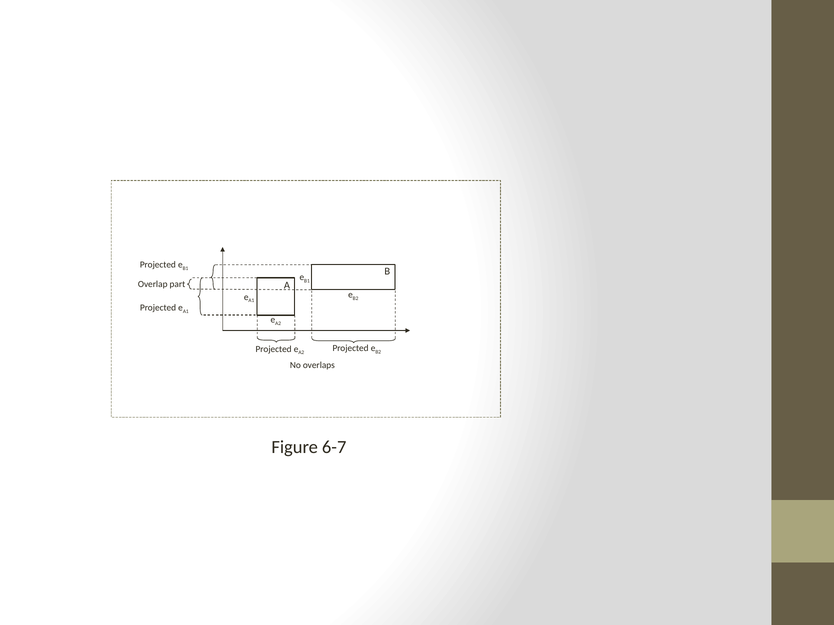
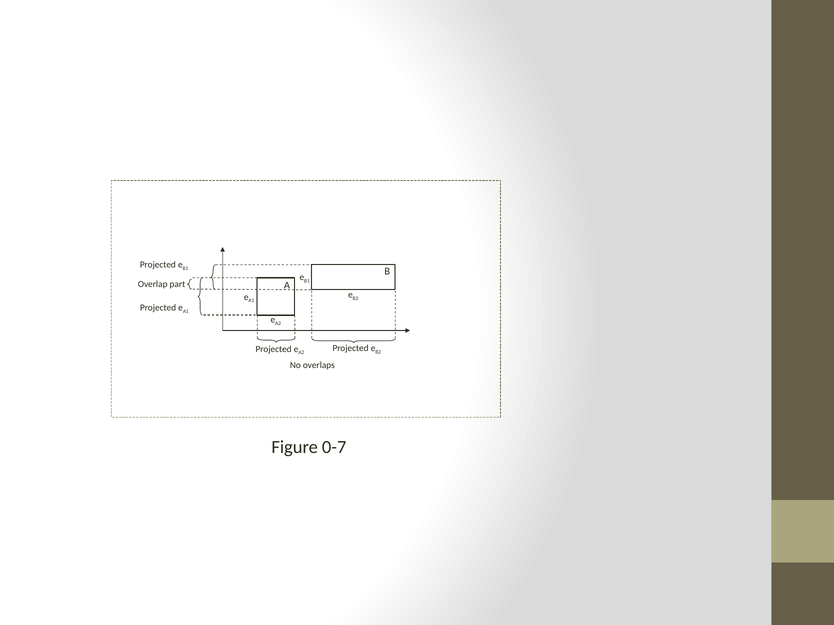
6-7: 6-7 -> 0-7 (334, 447)
